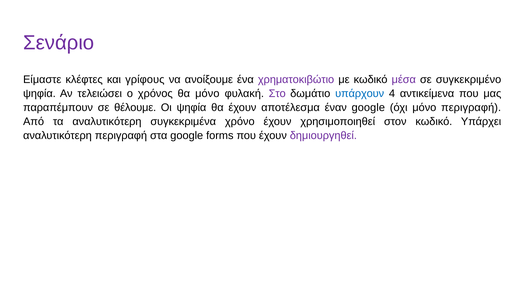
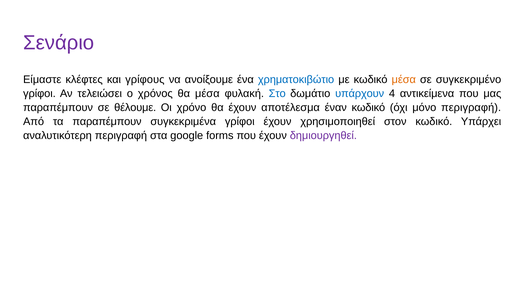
χρηματοκιβώτιο colour: purple -> blue (296, 80)
μέσα colour: purple -> orange (404, 80)
ψηφία: ψηφία -> γρίφοι (39, 93)
θα μόνο: μόνο -> μέσα (207, 93)
Στο colour: purple -> blue (277, 93)
Οι ψηφία: ψηφία -> χρόνο (191, 107)
έναν google: google -> κωδικό (368, 107)
τα αναλυτικότερη: αναλυτικότερη -> παραπέμπουν (107, 121)
συγκεκριμένα χρόνο: χρόνο -> γρίφοι (240, 121)
